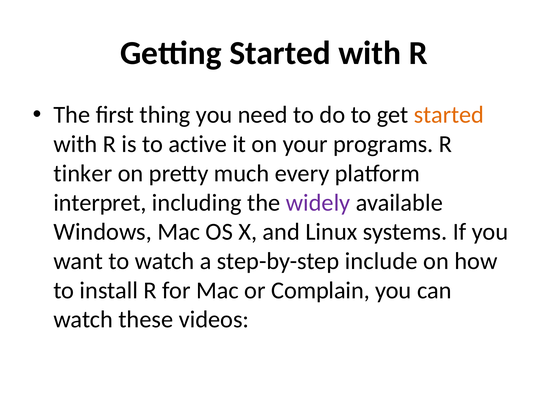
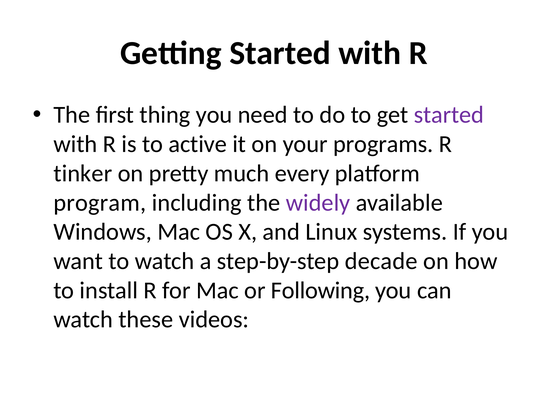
started colour: orange -> purple (449, 115)
interpret: interpret -> program (100, 203)
include: include -> decade (381, 261)
Complain: Complain -> Following (321, 290)
